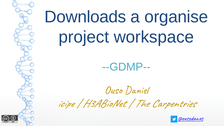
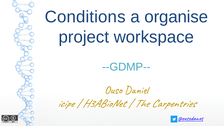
Downloads: Downloads -> Conditions (85, 17)
